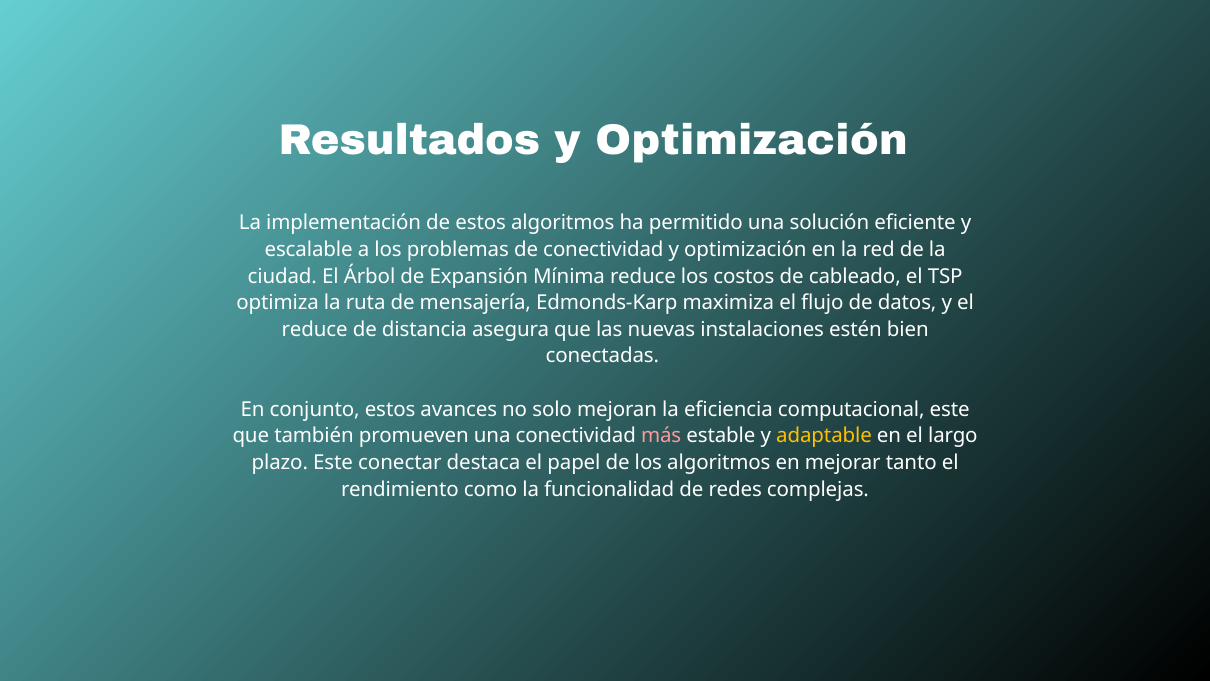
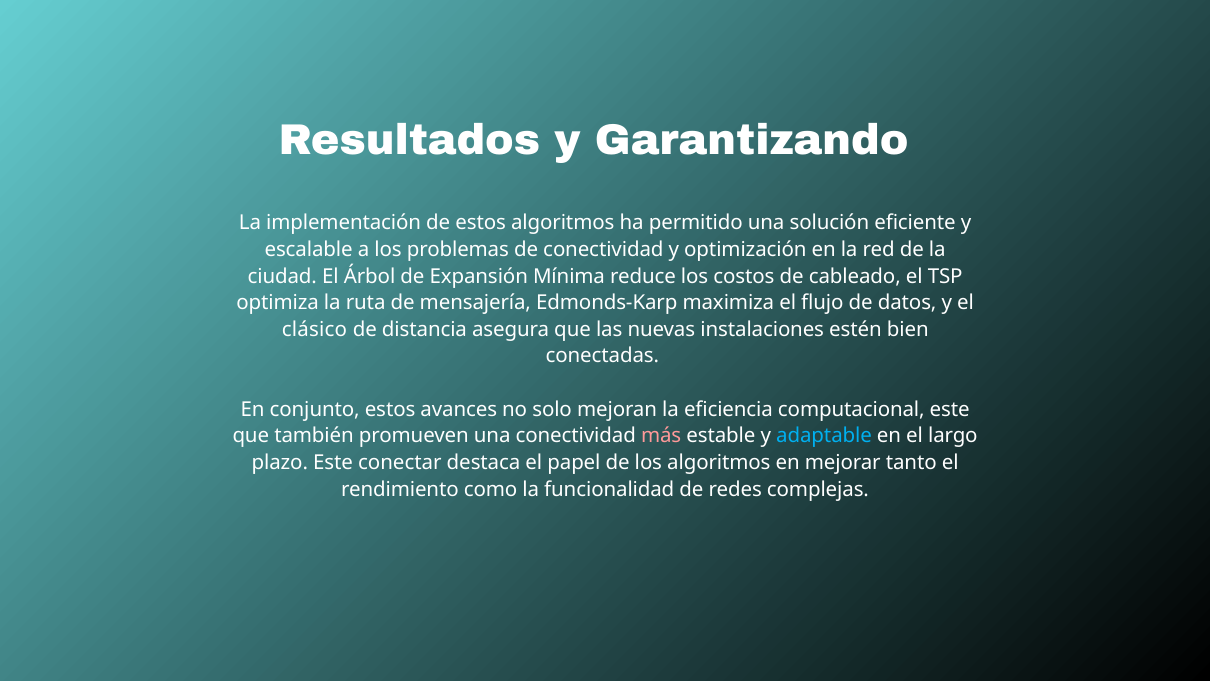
Resultados y Optimización: Optimización -> Garantizando (752, 140)
reduce: reduce -> clásico (314, 329)
adaptable colour: yellow -> light blue (824, 436)
